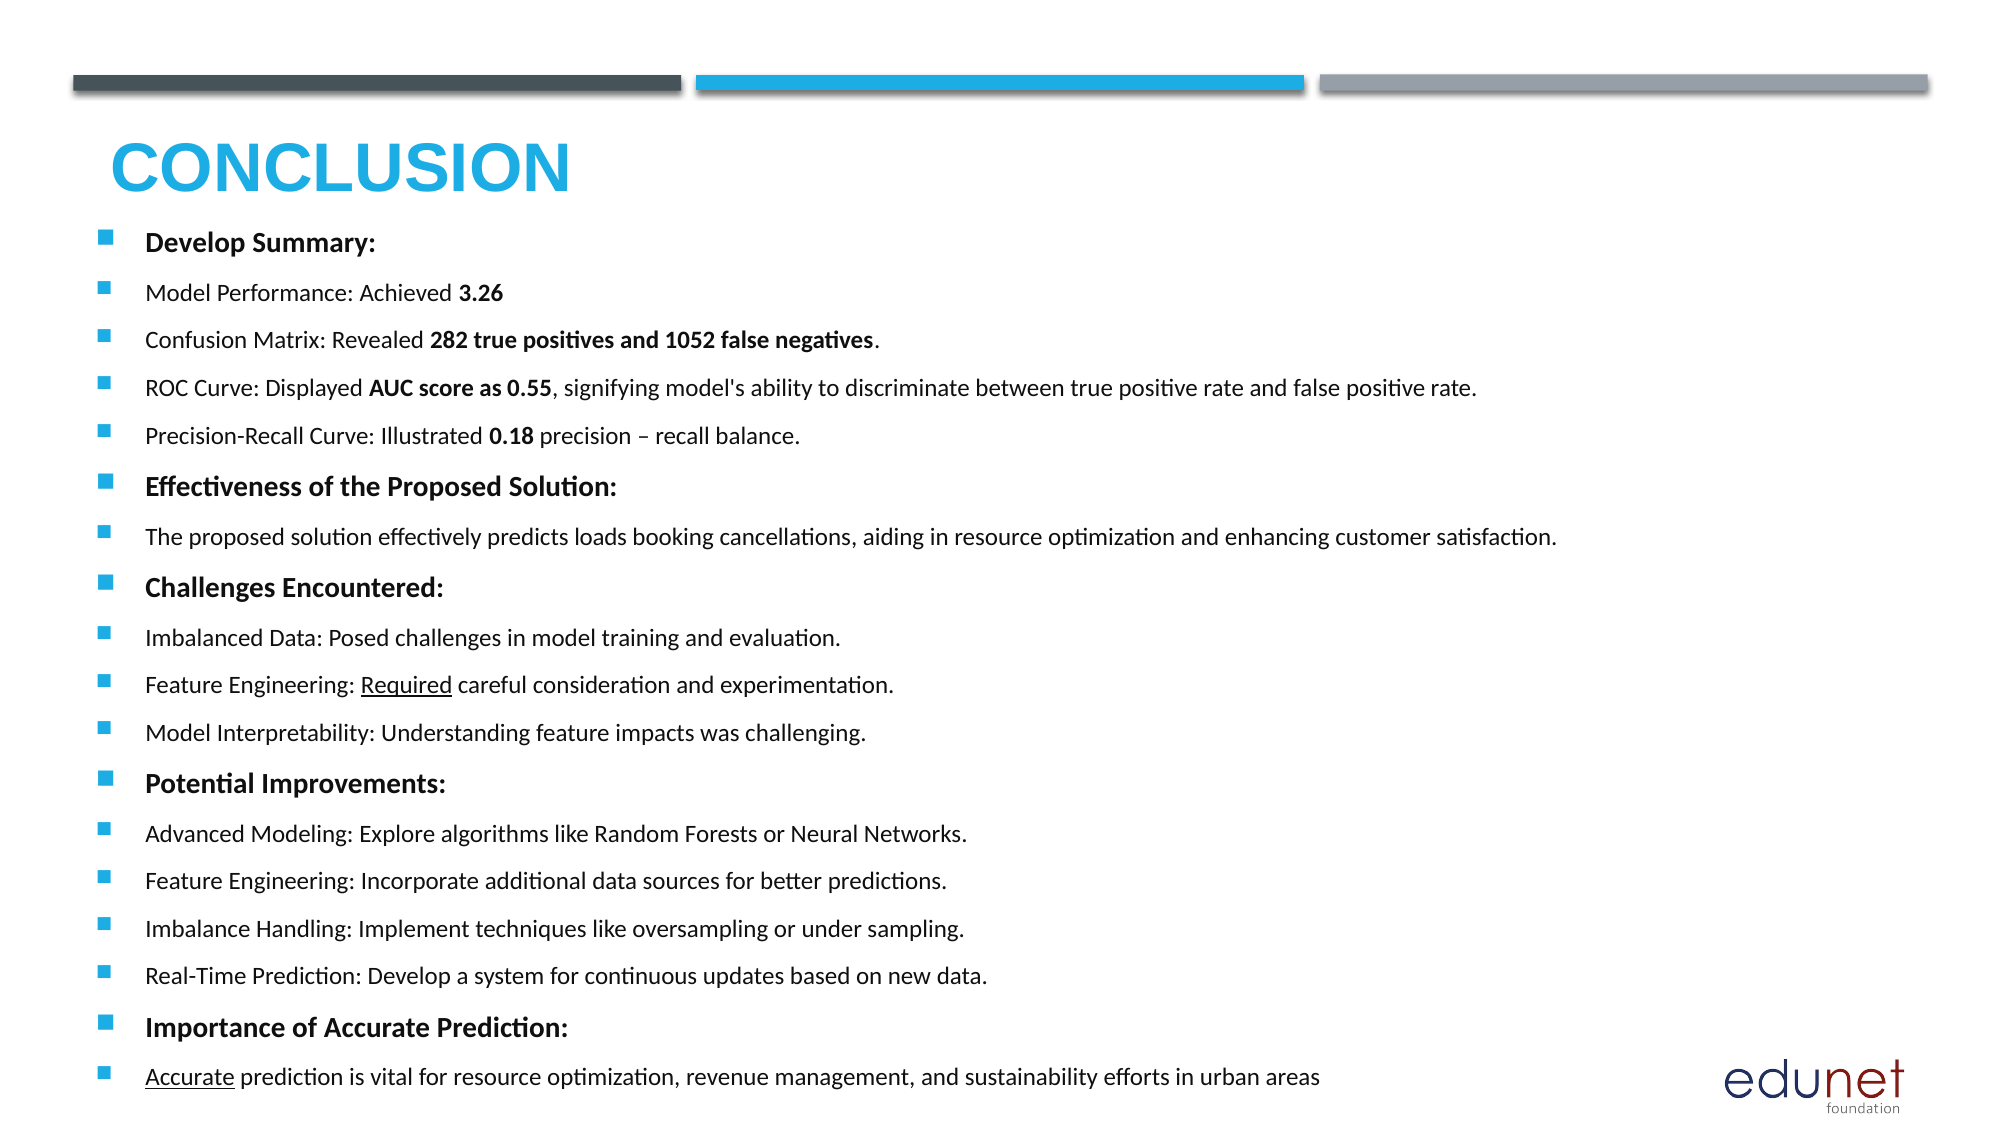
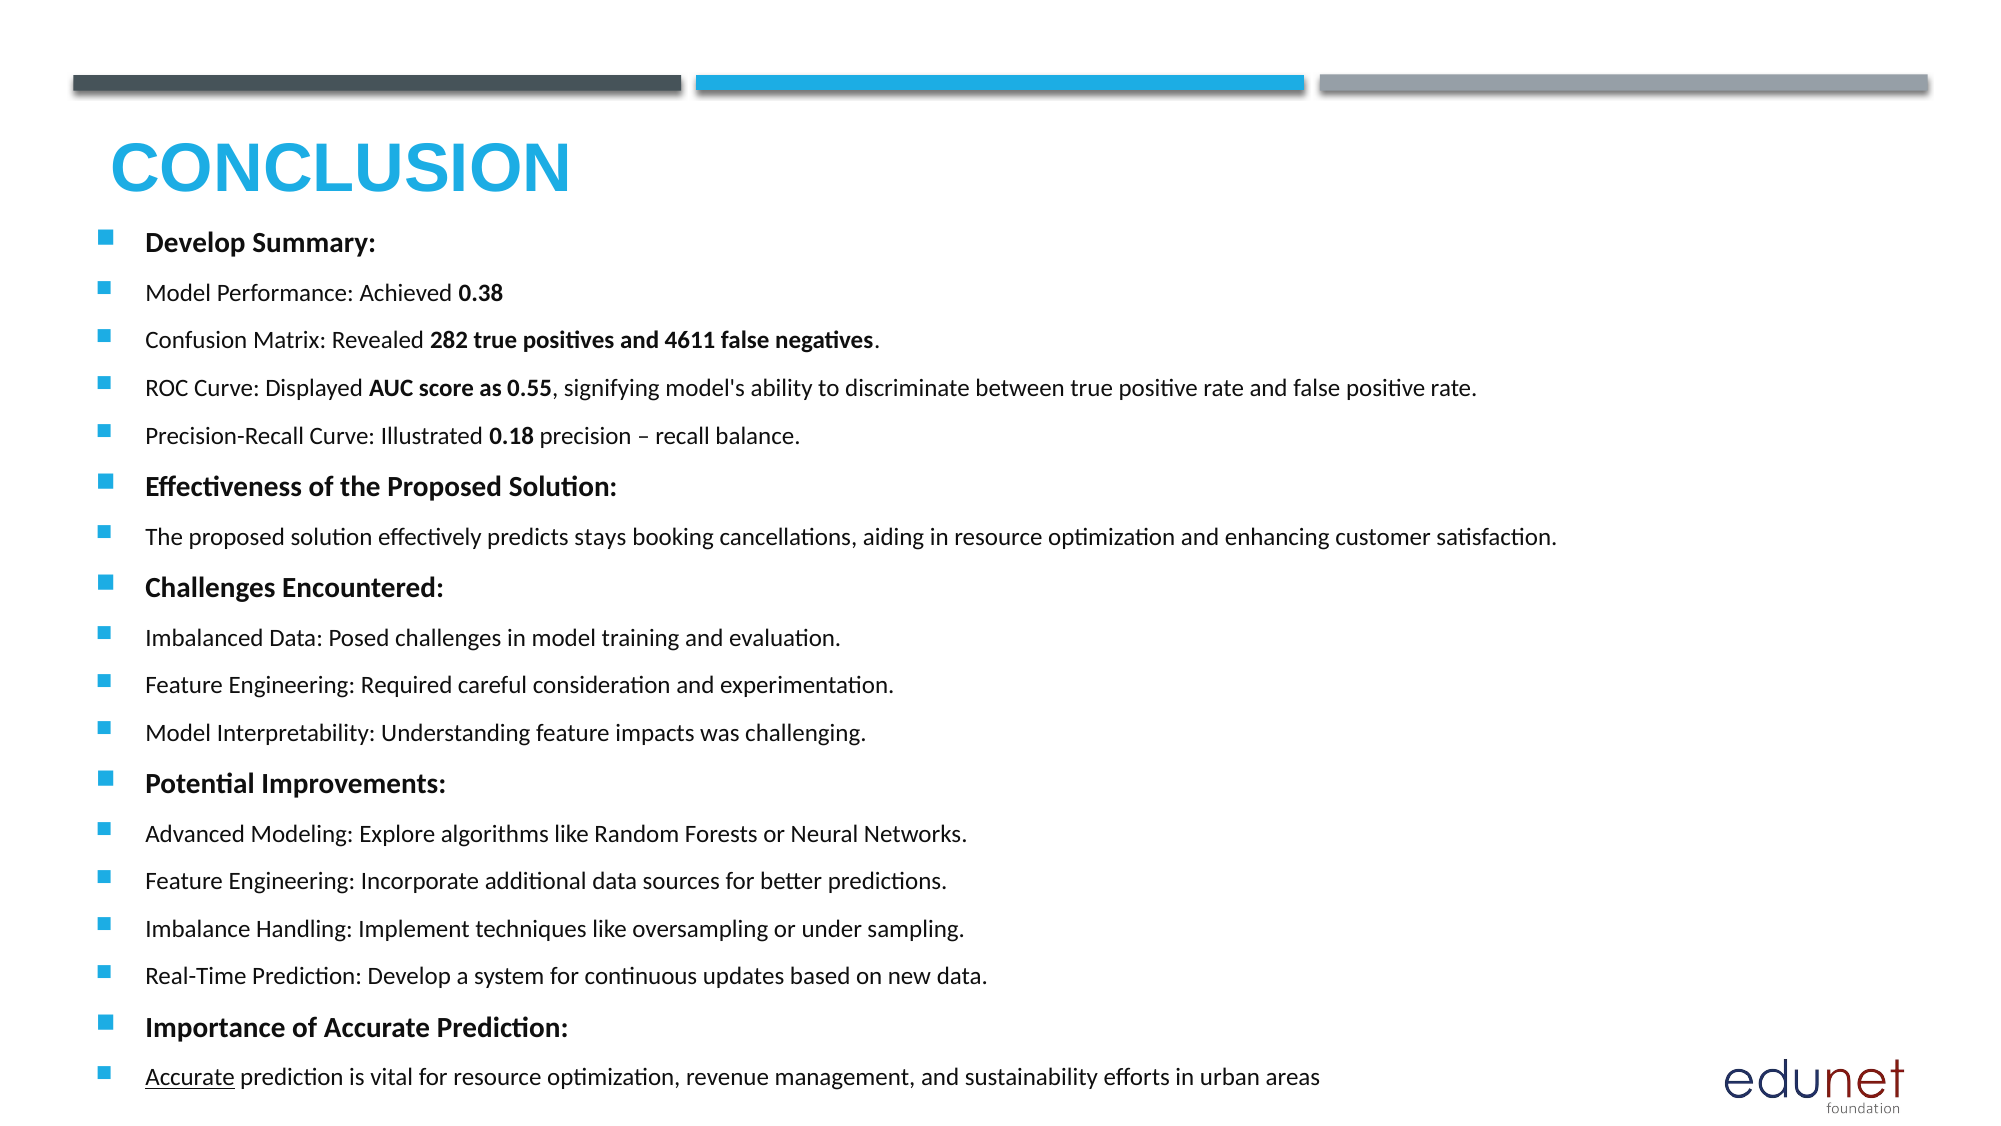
3.26: 3.26 -> 0.38 (481, 293)
1052: 1052 -> 4611 (690, 340)
loads: loads -> stays (600, 537)
Required underline: present -> none (407, 685)
